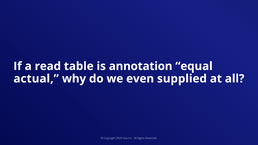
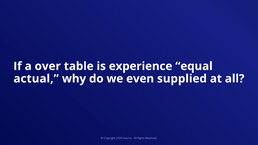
read: read -> over (48, 66)
annotation: annotation -> experience (141, 66)
